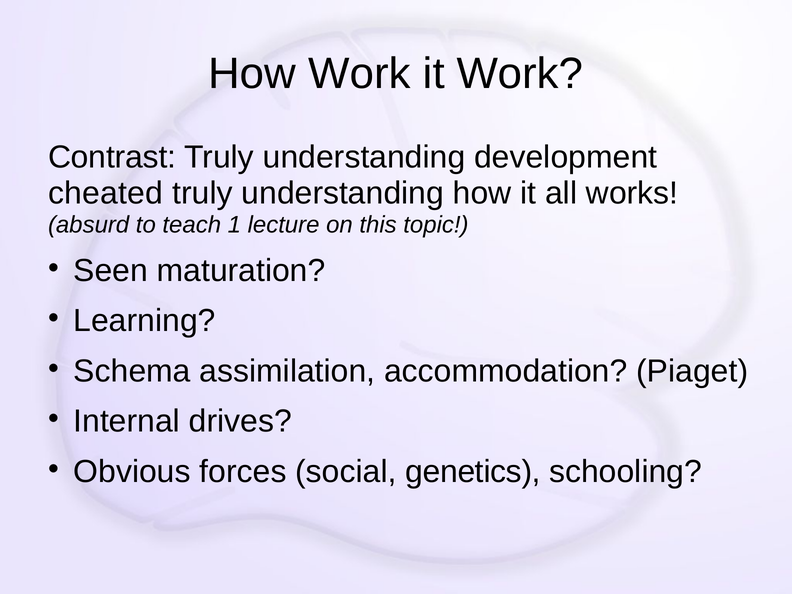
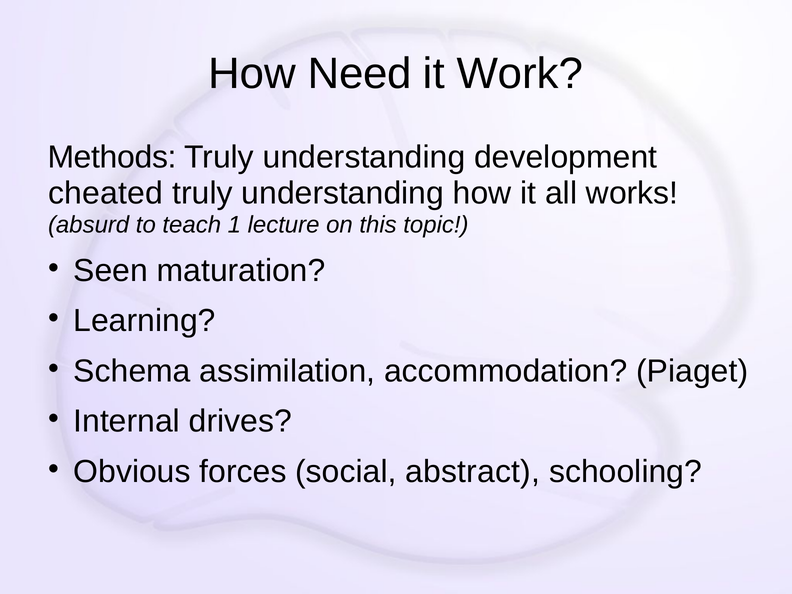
How Work: Work -> Need (360, 74)
Contrast: Contrast -> Methods (112, 157)
genetics: genetics -> abstract (473, 472)
